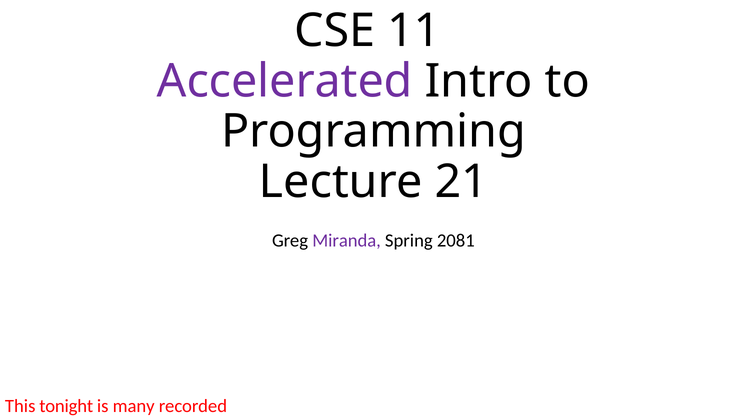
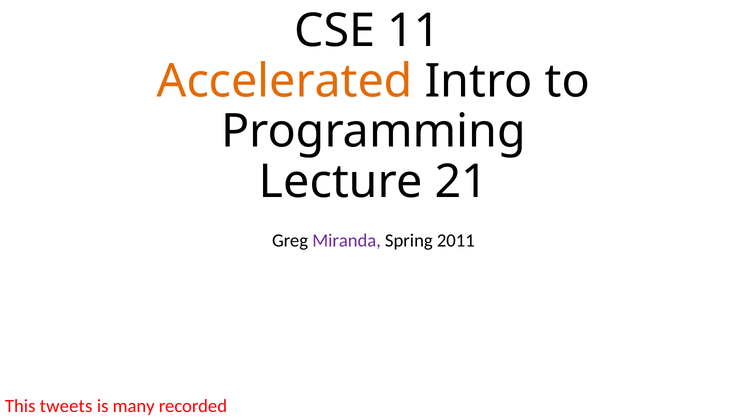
Accelerated colour: purple -> orange (285, 81)
2081: 2081 -> 2011 (456, 241)
tonight: tonight -> tweets (66, 406)
